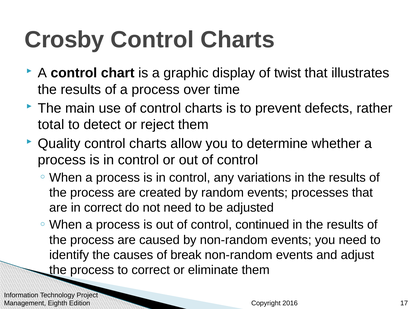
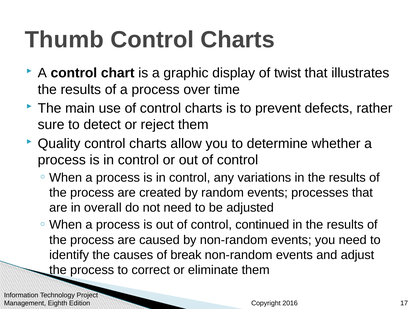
Crosby: Crosby -> Thumb (64, 40)
total: total -> sure (51, 125)
in correct: correct -> overall (103, 208)
